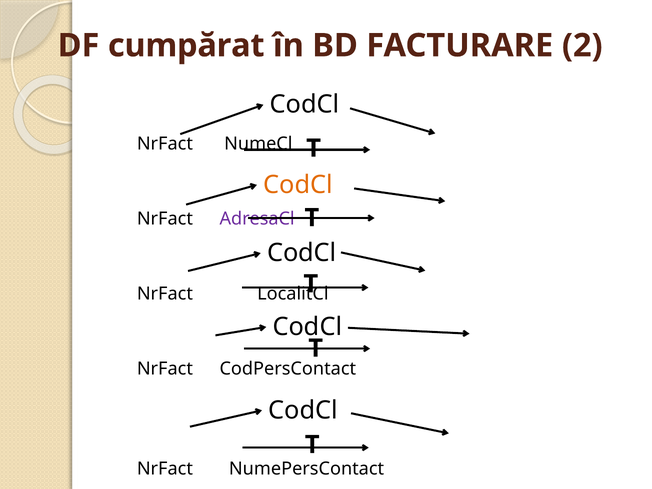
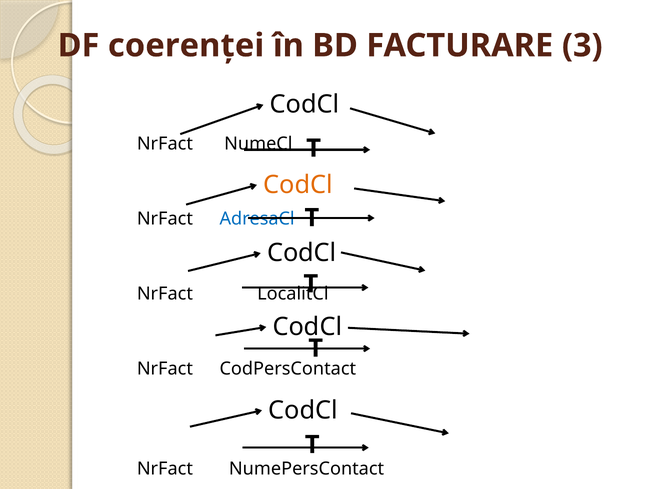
cumpărat: cumpărat -> coerenţei (186, 46)
2: 2 -> 3 (582, 46)
AdresaCl colour: purple -> blue (257, 219)
